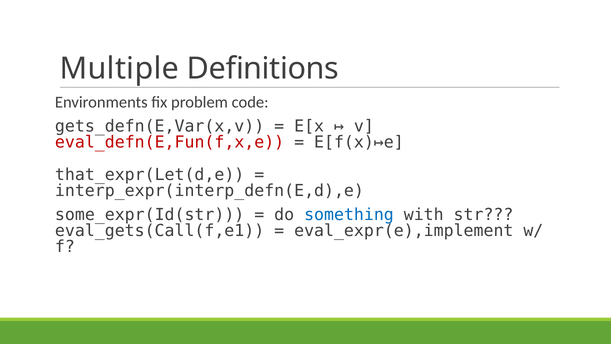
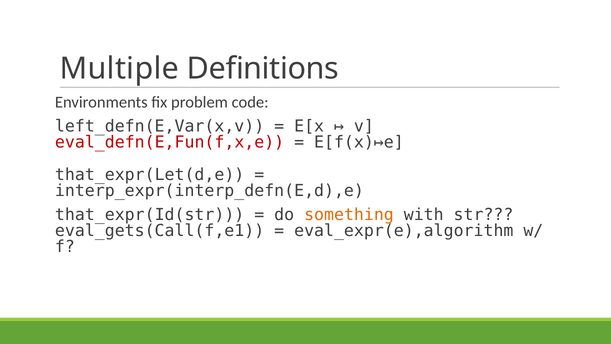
gets_defn(E,Var(x,v: gets_defn(E,Var(x,v -> left_defn(E,Var(x,v (160, 126)
some_expr(Id(str: some_expr(Id(str -> that_expr(Id(str (150, 215)
something colour: blue -> orange (349, 215)
eval_expr(e),implement: eval_expr(e),implement -> eval_expr(e),algorithm (404, 231)
